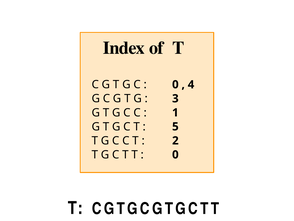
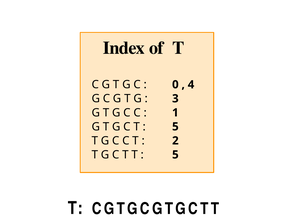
0: 0 -> 5 (175, 154)
